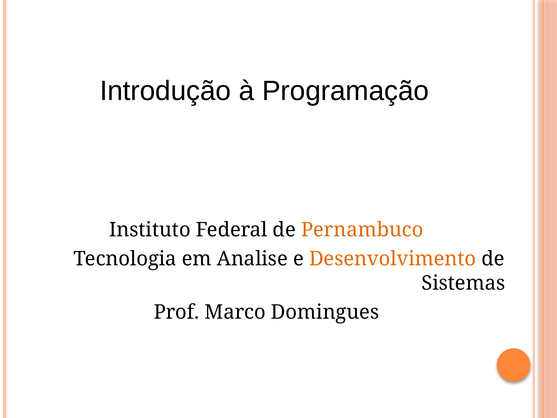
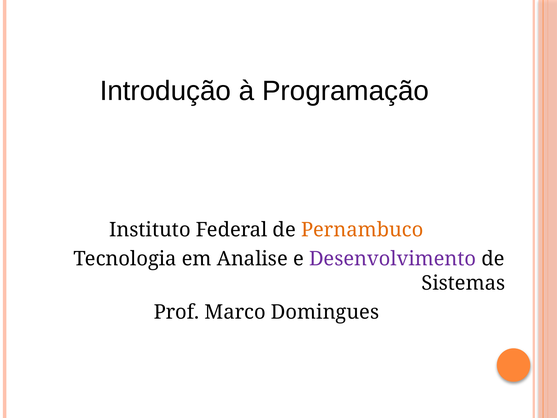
Desenvolvimento colour: orange -> purple (393, 259)
